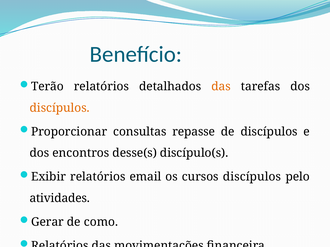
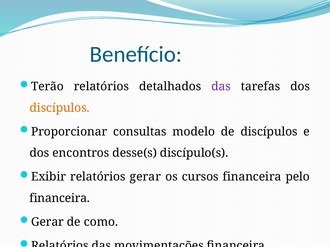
das colour: orange -> purple (221, 87)
repasse: repasse -> modelo (194, 132)
relatórios email: email -> gerar (145, 177)
cursos discípulos: discípulos -> financeira (252, 177)
atividades: atividades -> financeira (60, 199)
